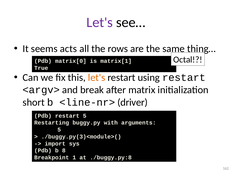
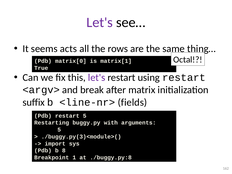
let's colour: orange -> purple (97, 78)
short: short -> suffix (34, 102)
driver: driver -> fields (132, 102)
